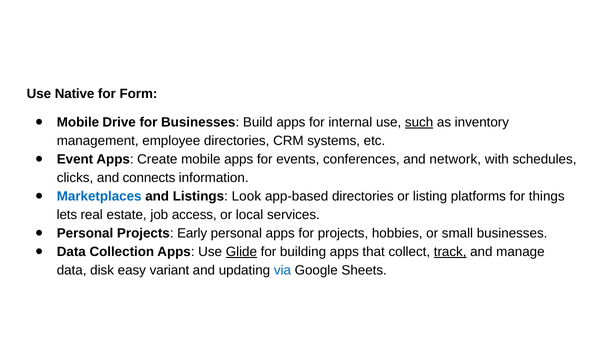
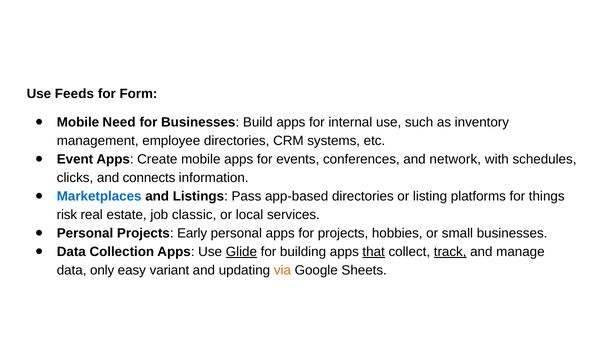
Native: Native -> Feeds (74, 94)
Drive: Drive -> Need (119, 122)
such underline: present -> none (419, 122)
Look: Look -> Pass (246, 196)
lets: lets -> risk (67, 215)
access: access -> classic (194, 215)
that underline: none -> present (374, 252)
disk: disk -> only (102, 270)
via colour: blue -> orange (282, 270)
